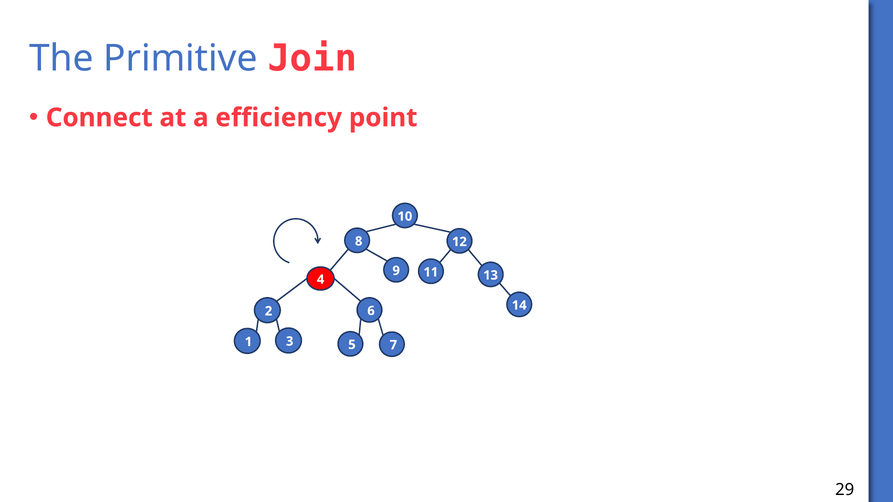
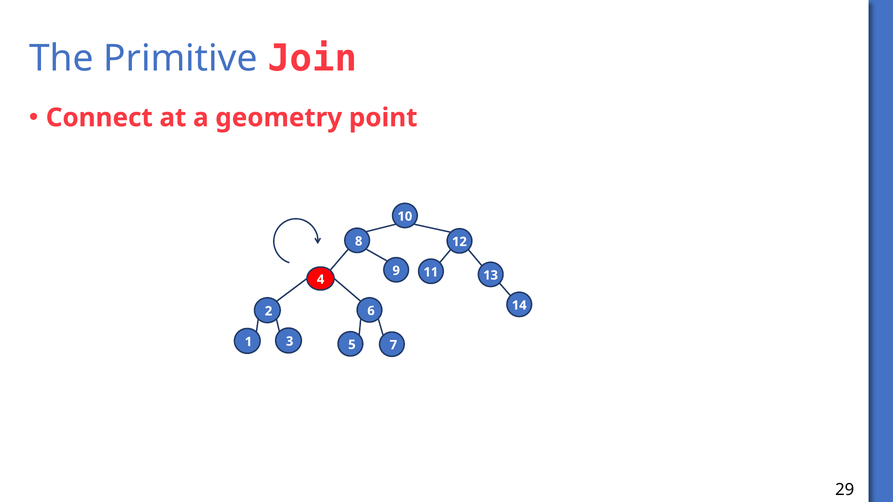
efficiency: efficiency -> geometry (279, 118)
